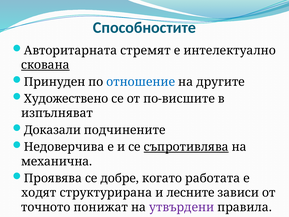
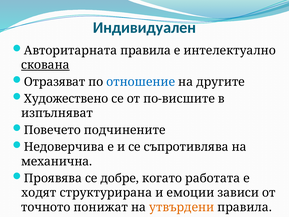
Способностите: Способностите -> Индивидуален (144, 28)
Авторитарната стремят: стремят -> правила (146, 50)
Принуден: Принуден -> Отразяват (55, 82)
Доказали: Доказали -> Повечето (52, 130)
съпротивлява underline: present -> none (186, 147)
лесните: лесните -> емоции (190, 193)
утвърдени colour: purple -> orange (182, 207)
